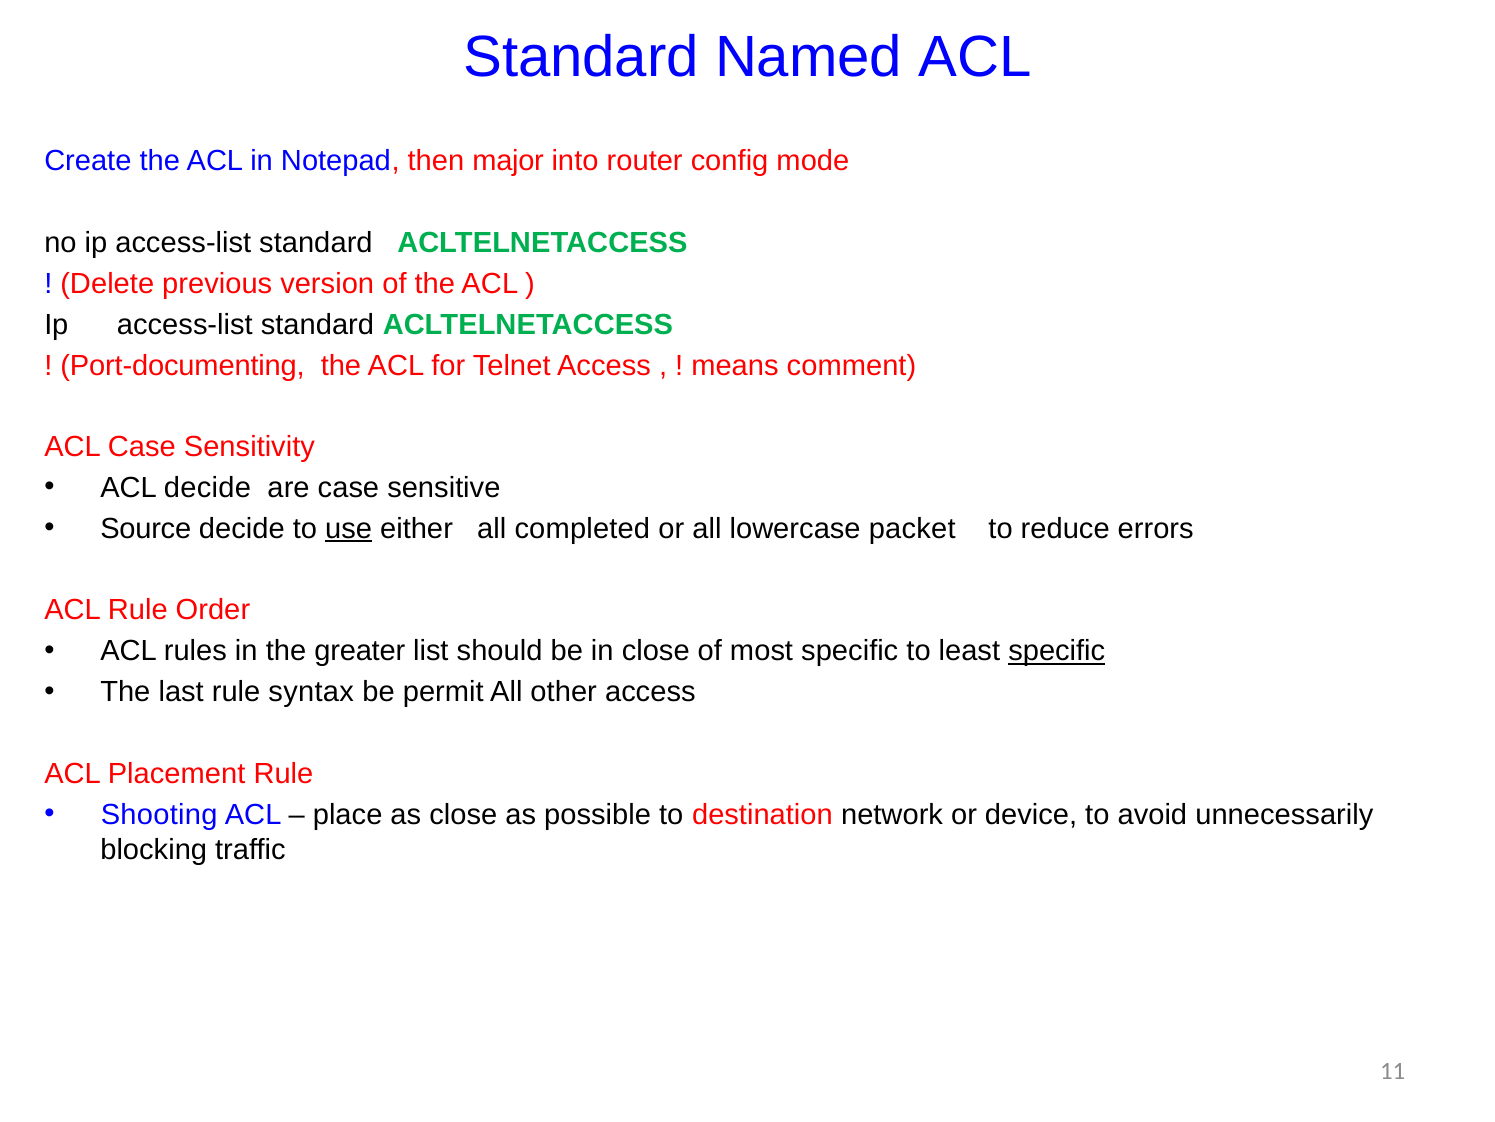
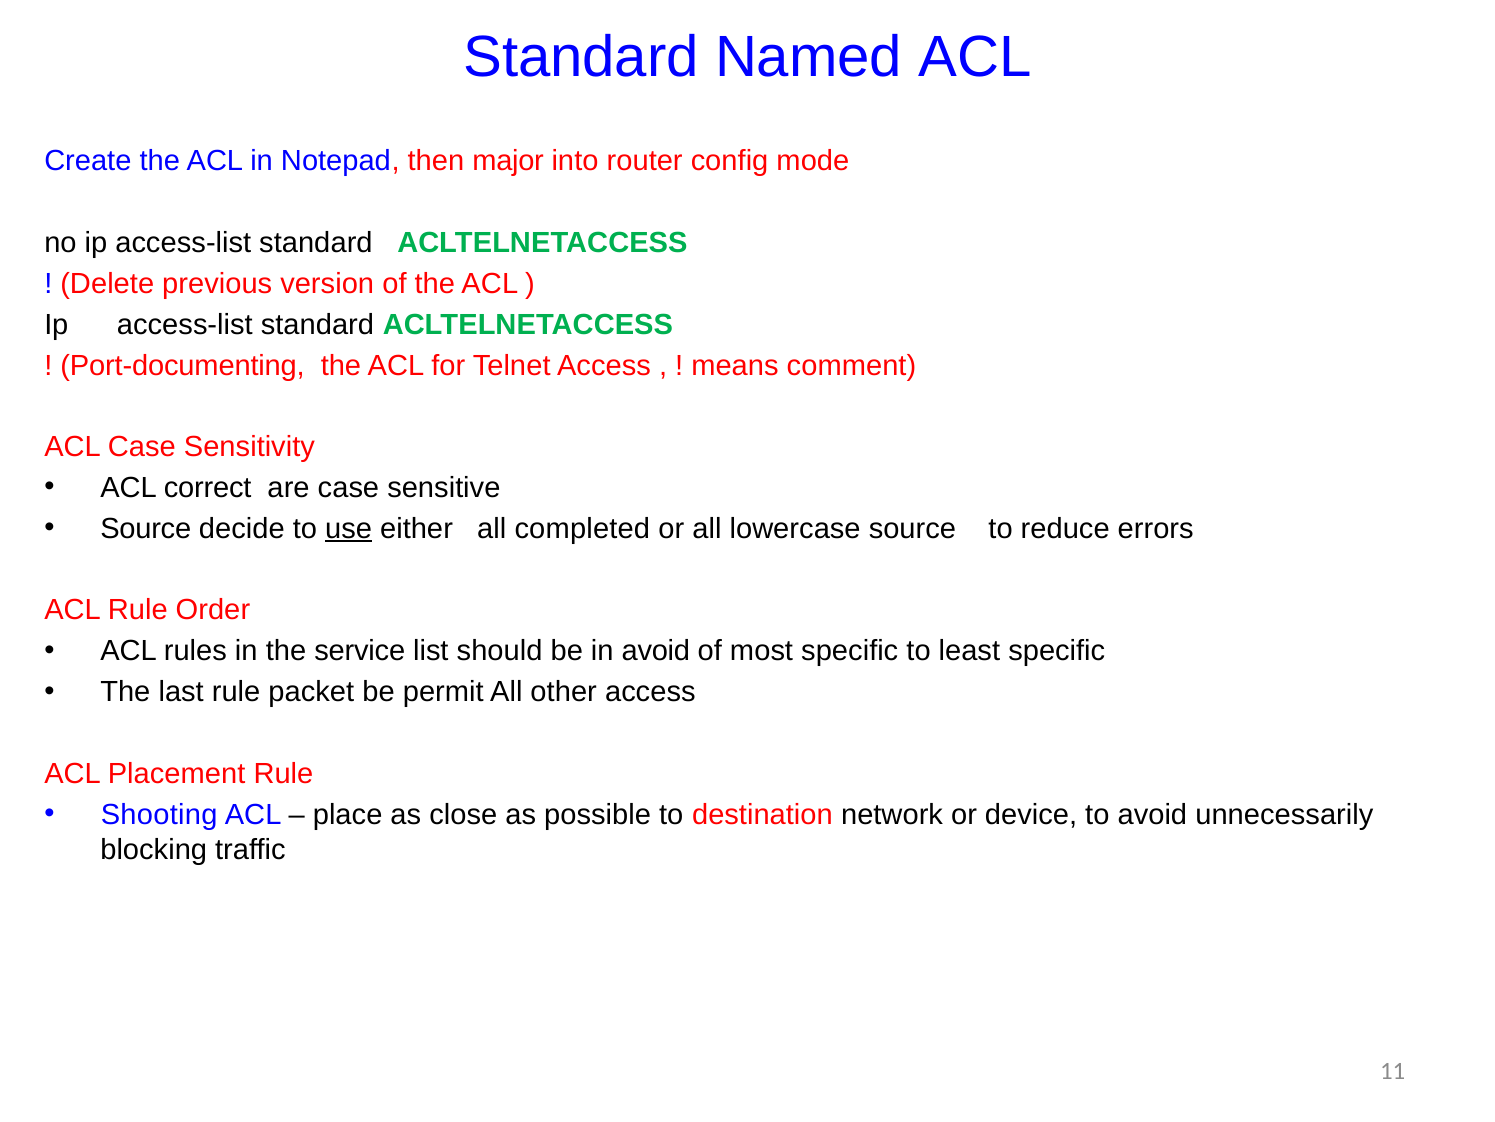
ACL decide: decide -> correct (208, 488)
lowercase packet: packet -> source (912, 528)
greater: greater -> service (360, 651)
in close: close -> avoid (656, 651)
specific underline: present -> none (1057, 651)
syntax: syntax -> packet (311, 692)
